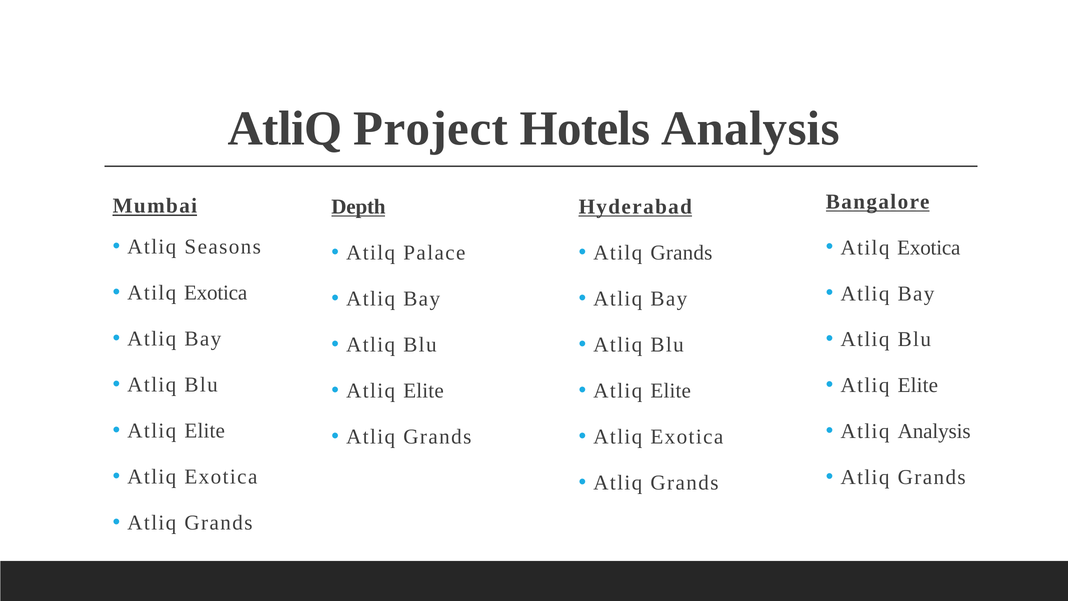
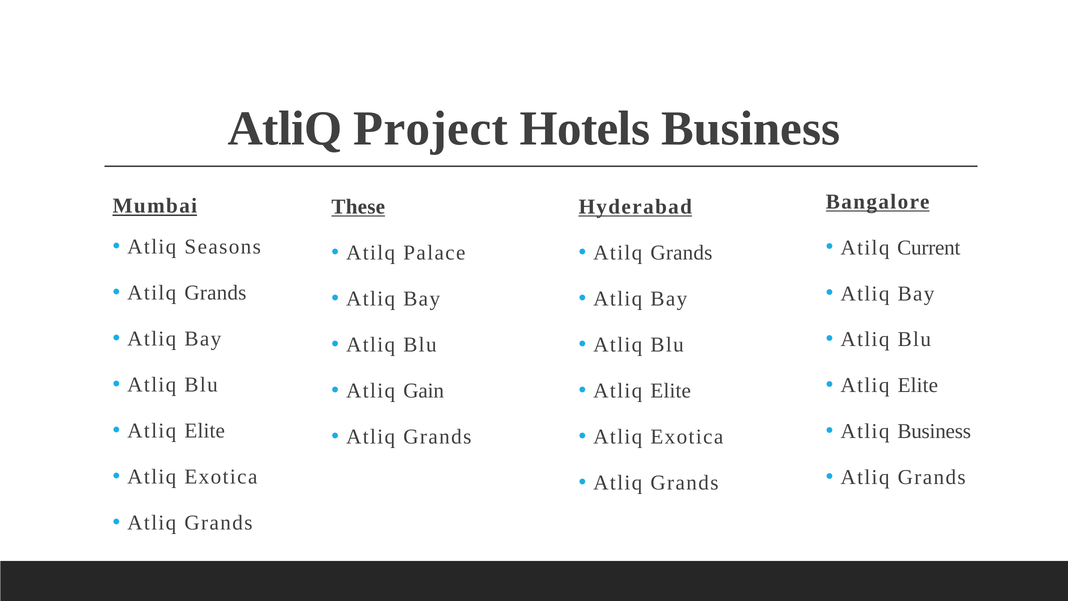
Hotels Analysis: Analysis -> Business (751, 129)
Depth: Depth -> These (358, 207)
Exotica: Exotica -> Current (929, 247)
Exotica: Exotica -> Grands (215, 293)
Elite: Elite -> Gain (424, 391)
Atliq Analysis: Analysis -> Business (934, 431)
